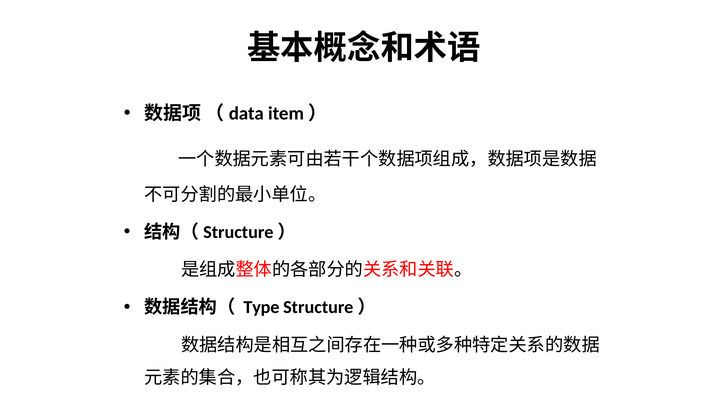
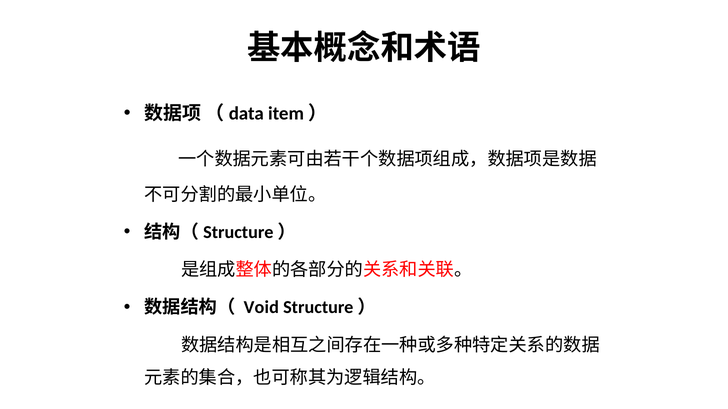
Type: Type -> Void (261, 308)
